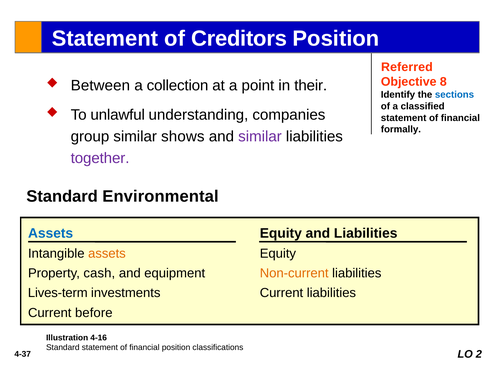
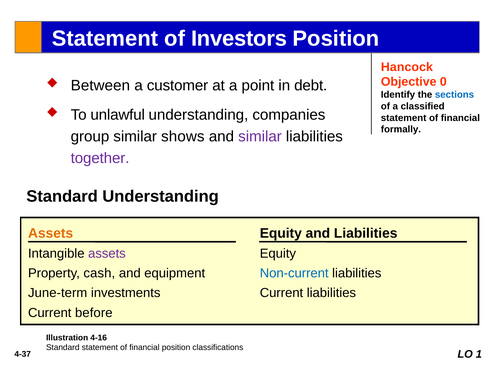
Creditors: Creditors -> Investors (239, 39)
Referred: Referred -> Hancock (407, 67)
8: 8 -> 0 (443, 82)
collection: collection -> customer (178, 86)
their: their -> debt (311, 86)
Standard Environmental: Environmental -> Understanding (161, 197)
Assets colour: blue -> orange (51, 233)
assets colour: orange -> purple (107, 254)
Non-current colour: orange -> blue (294, 273)
Lives-term: Lives-term -> June-term (58, 293)
2: 2 -> 1 (479, 355)
